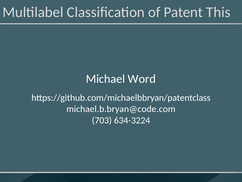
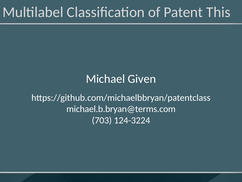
Word: Word -> Given (142, 79)
michael.b.bryan@code.com: michael.b.bryan@code.com -> michael.b.bryan@terms.com (121, 109)
634-3224: 634-3224 -> 124-3224 (132, 120)
